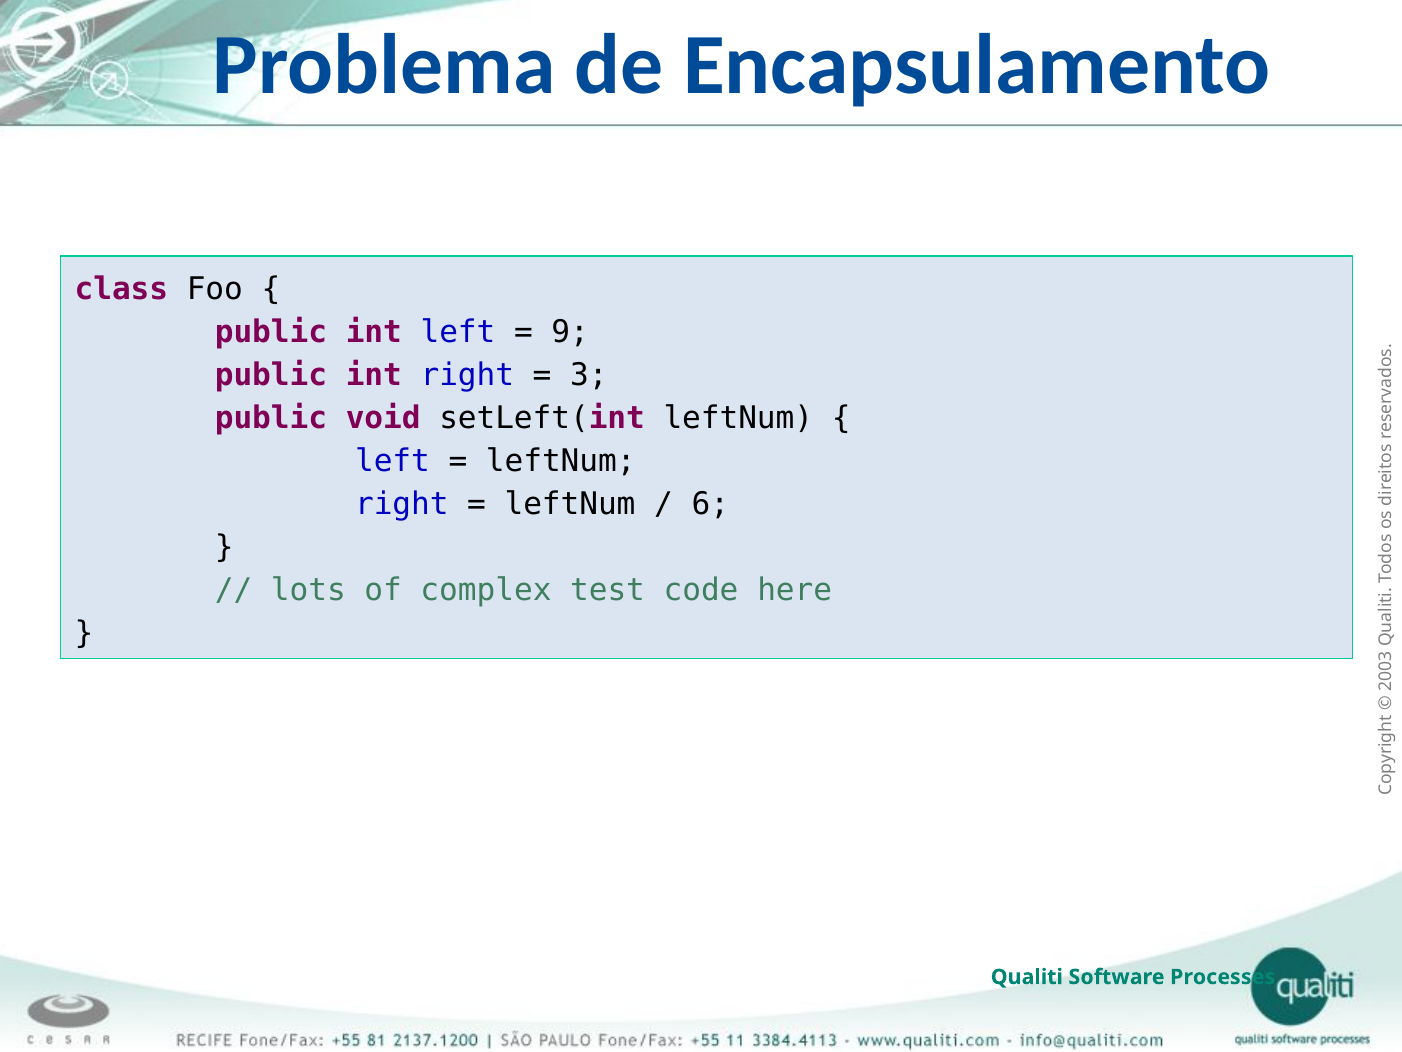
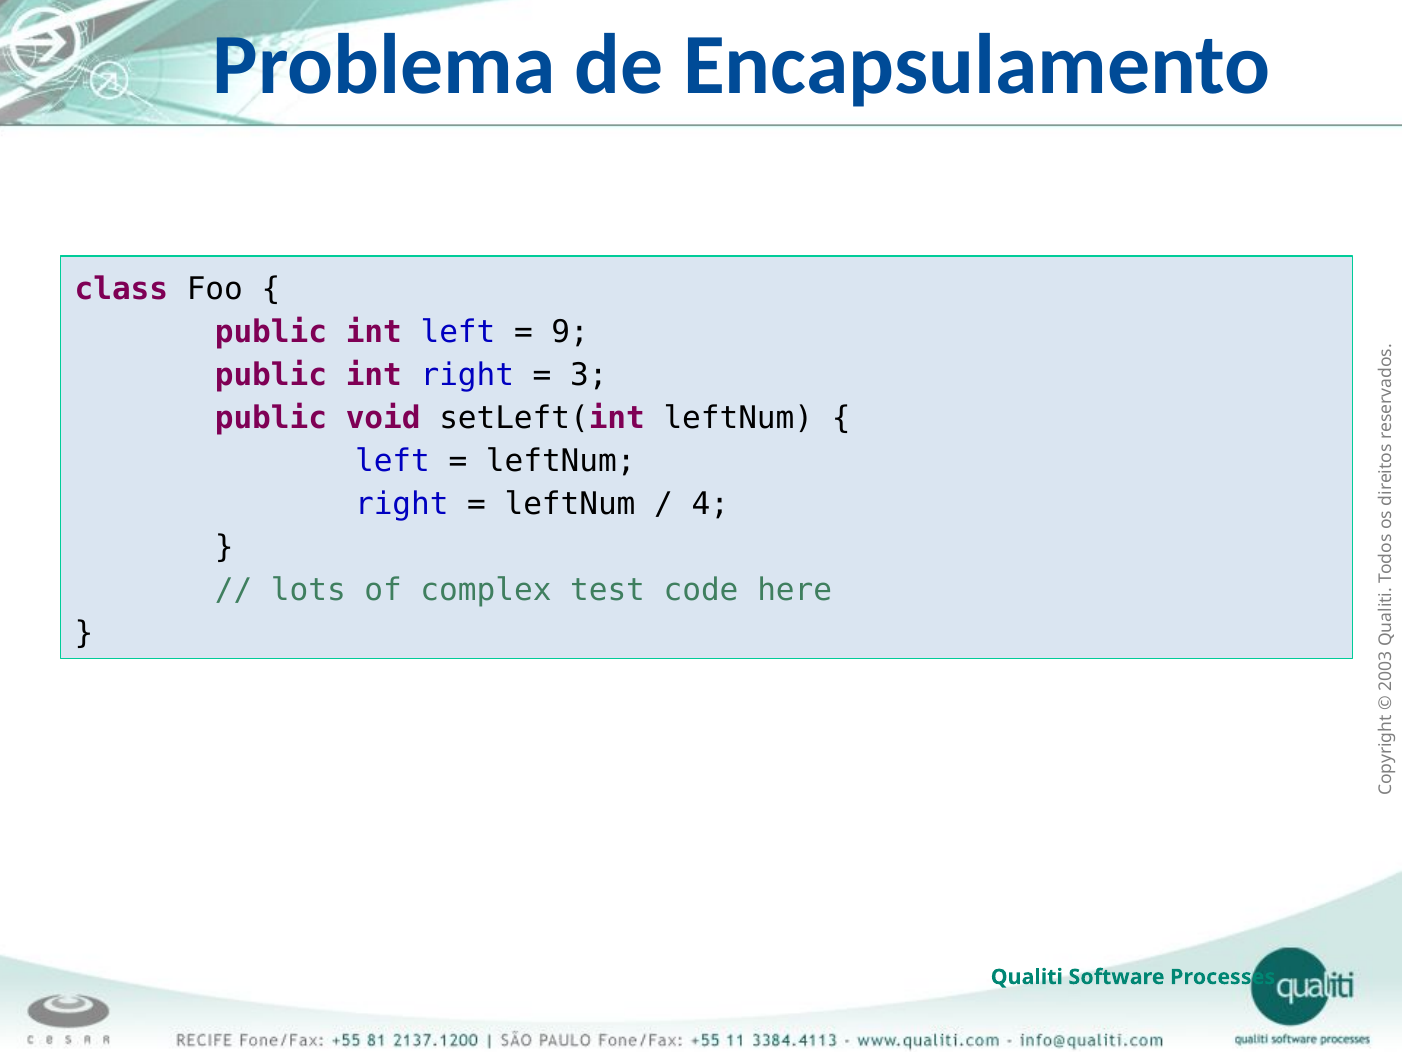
6: 6 -> 4 (710, 504)
